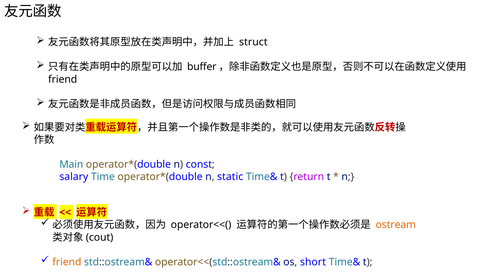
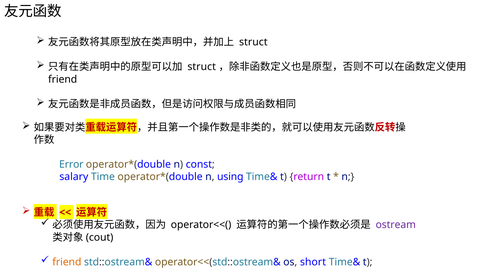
buffer: buffer -> struct (202, 67)
Main: Main -> Error (71, 164)
static: static -> using (230, 177)
ostream colour: orange -> purple (396, 224)
